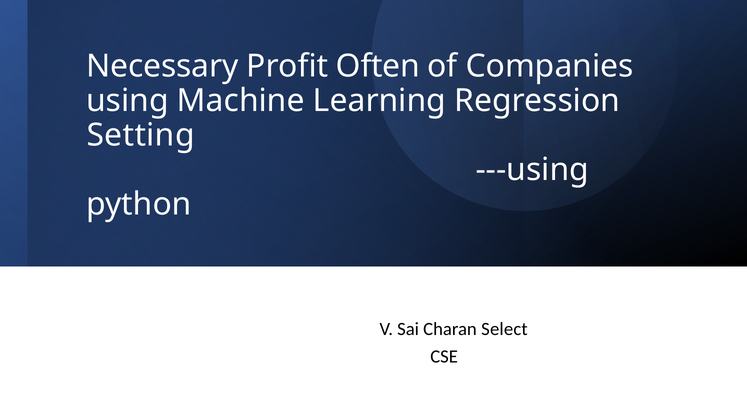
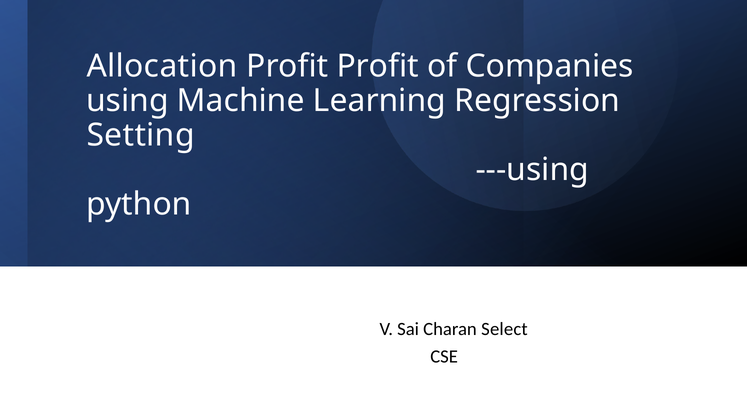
Necessary: Necessary -> Allocation (162, 66)
Profit Often: Often -> Profit (378, 66)
